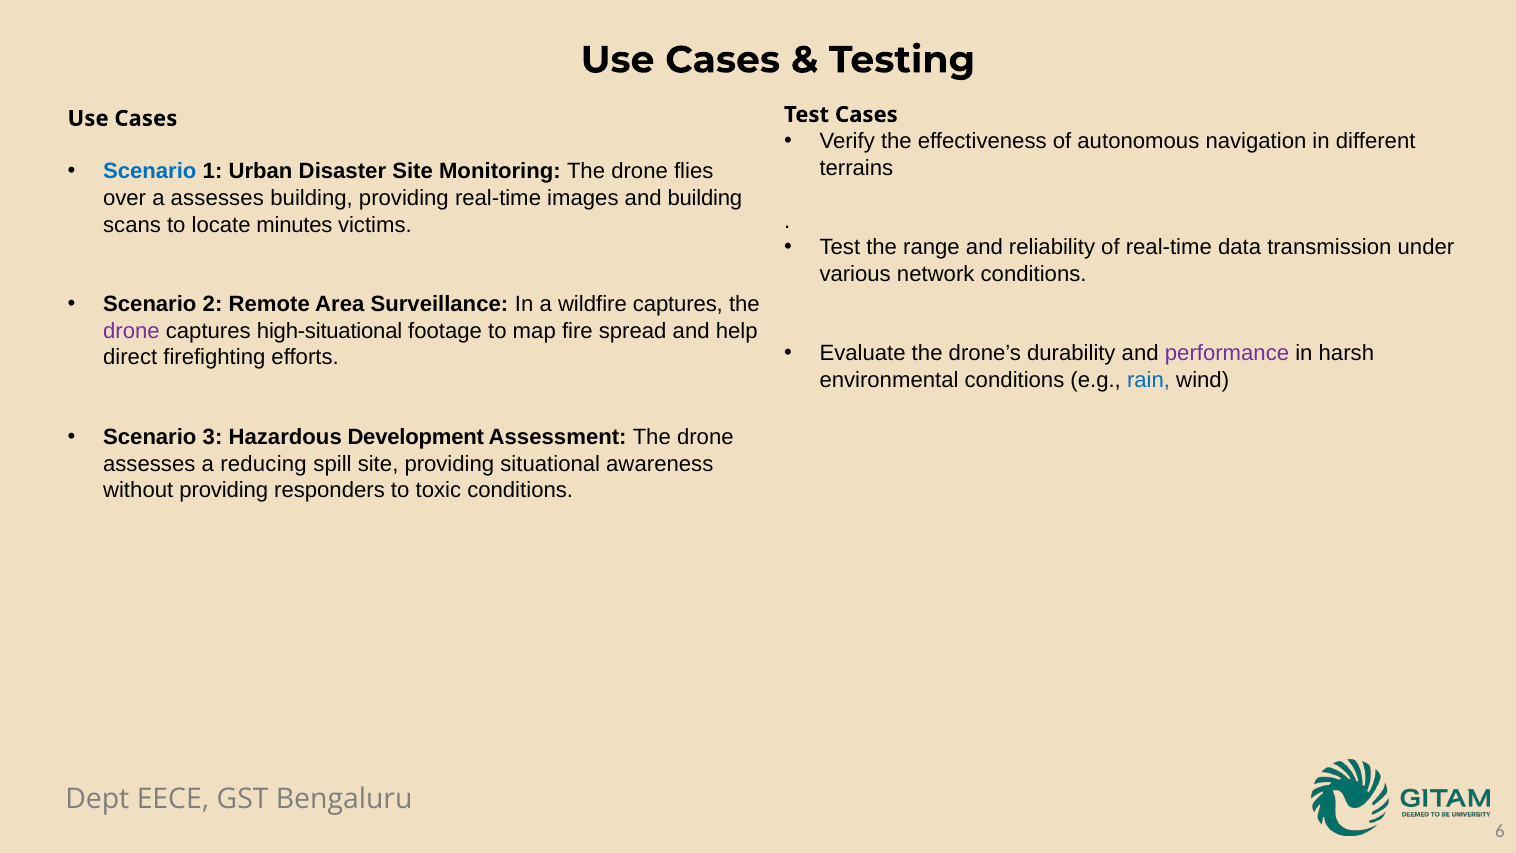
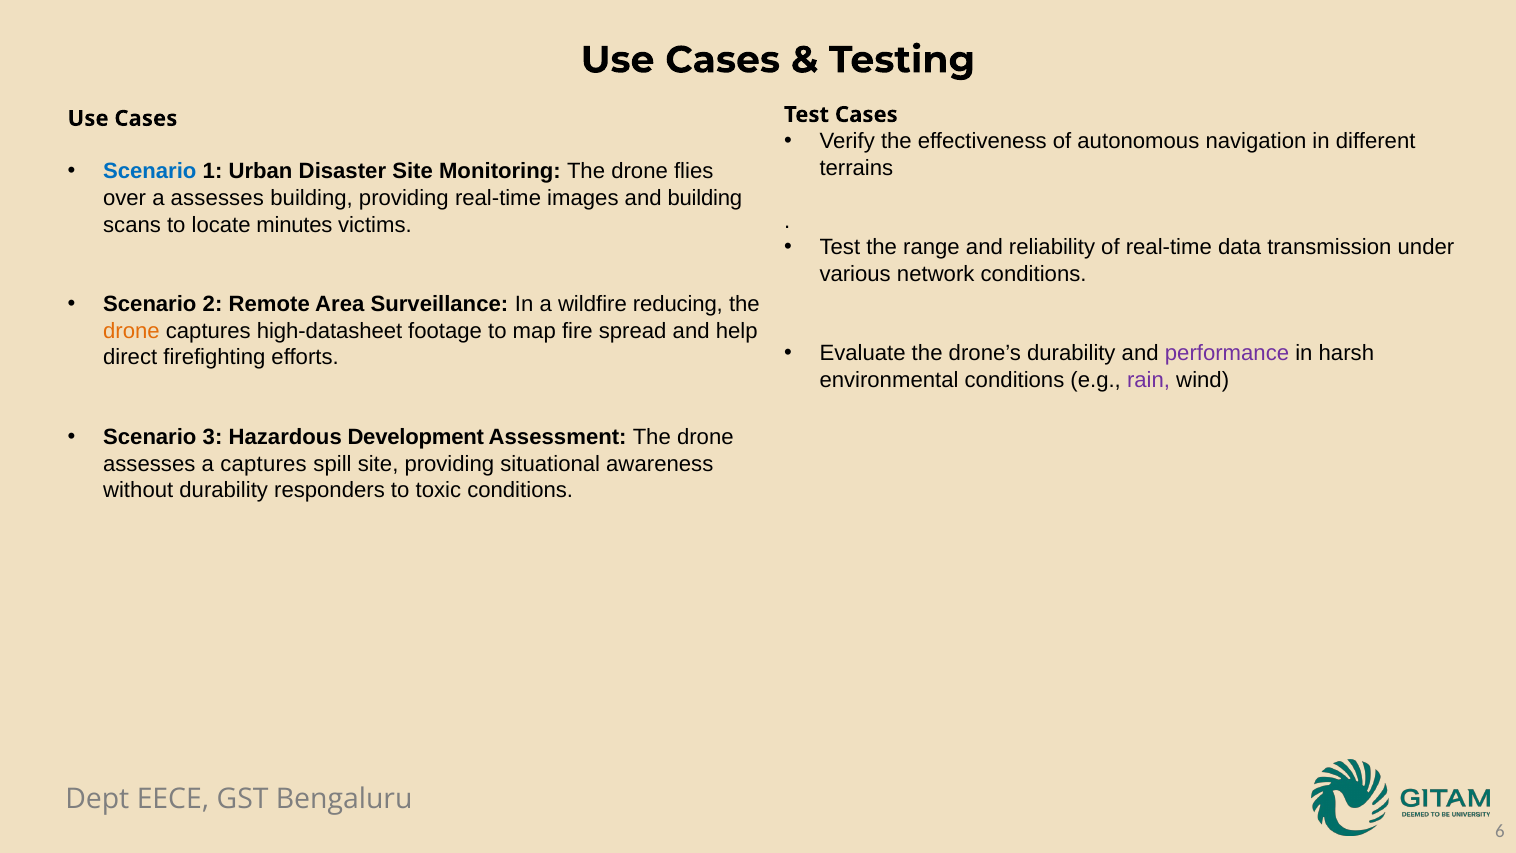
wildfire captures: captures -> reducing (678, 304)
drone colour: purple -> orange (131, 331)
high-situational: high-situational -> high-datasheet (330, 331)
rain colour: blue -> purple (1149, 380)
a reducing: reducing -> captures (264, 464)
without providing: providing -> durability (224, 490)
